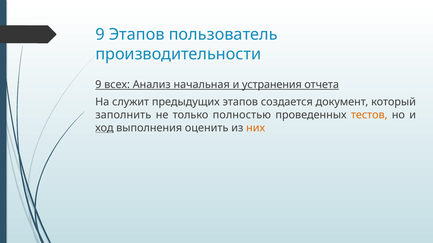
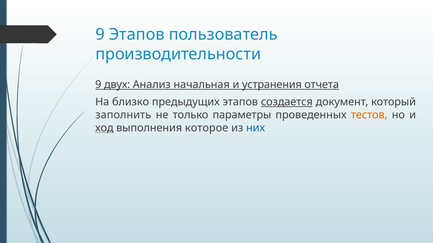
всех: всех -> двух (117, 85)
служит: служит -> близко (131, 102)
создается underline: none -> present (287, 102)
полностью: полностью -> параметры (242, 115)
оценить: оценить -> которое (207, 128)
них colour: orange -> blue (256, 128)
